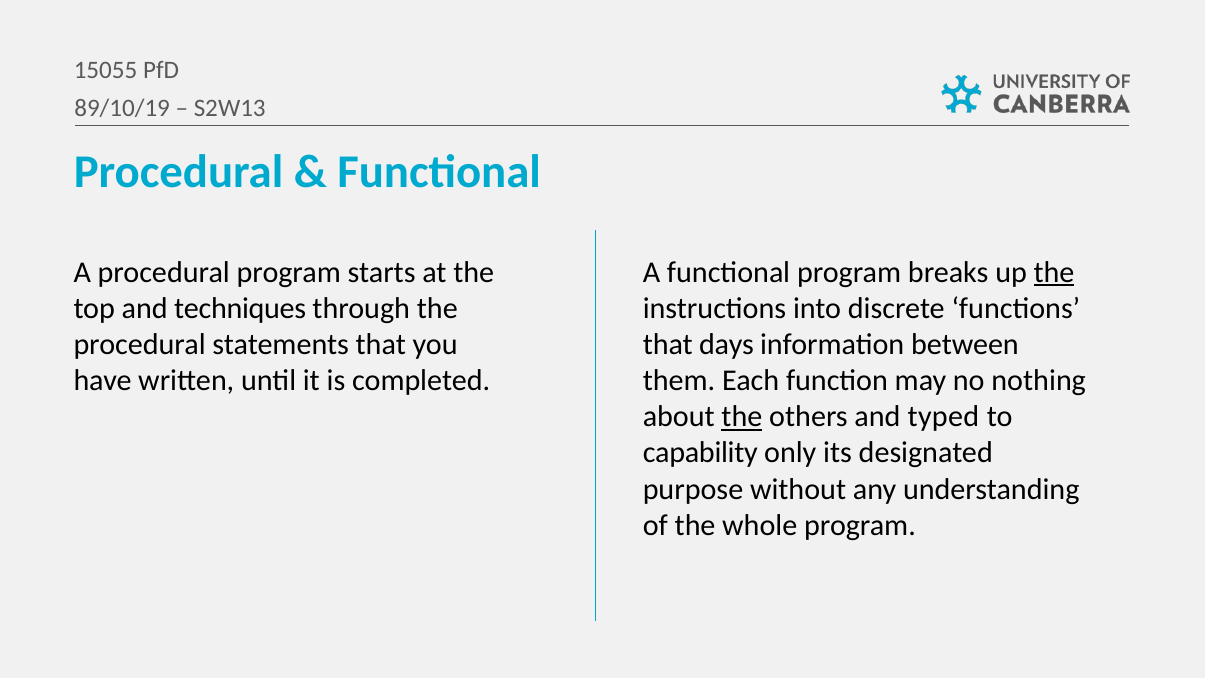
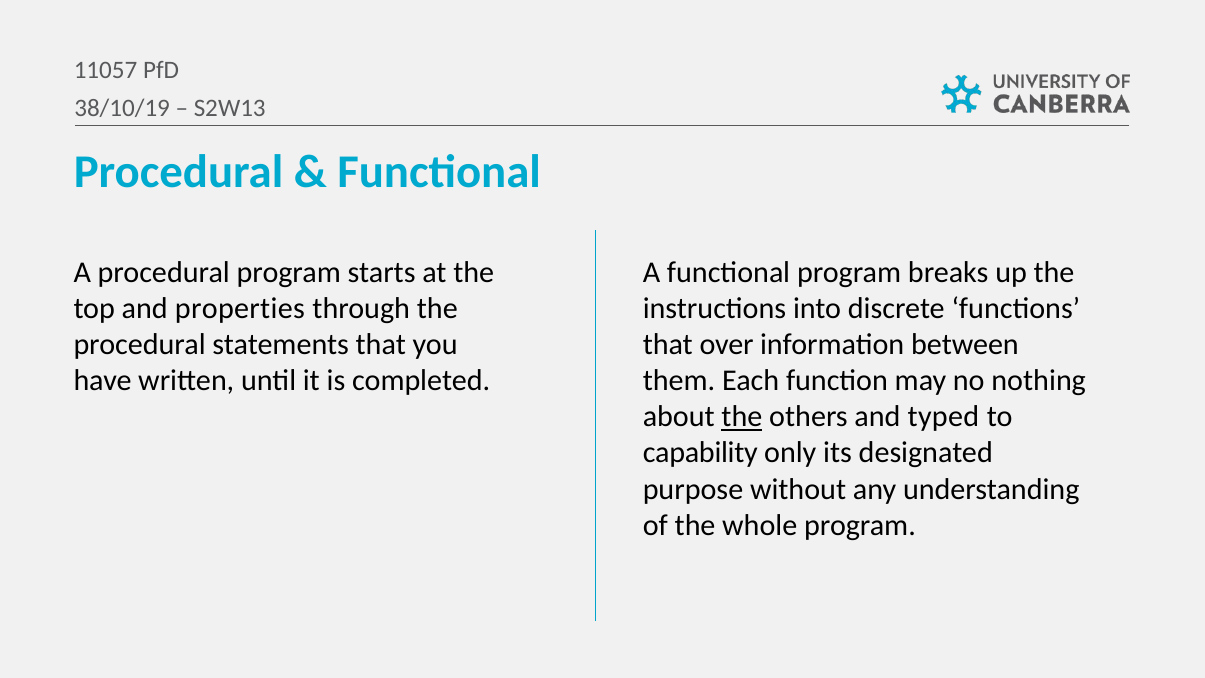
15055: 15055 -> 11057 (106, 70)
89/10/19: 89/10/19 -> 38/10/19 (122, 109)
the underline: present -> none (1054, 272)
techniques: techniques -> properties (240, 308)
days: days -> over (727, 344)
